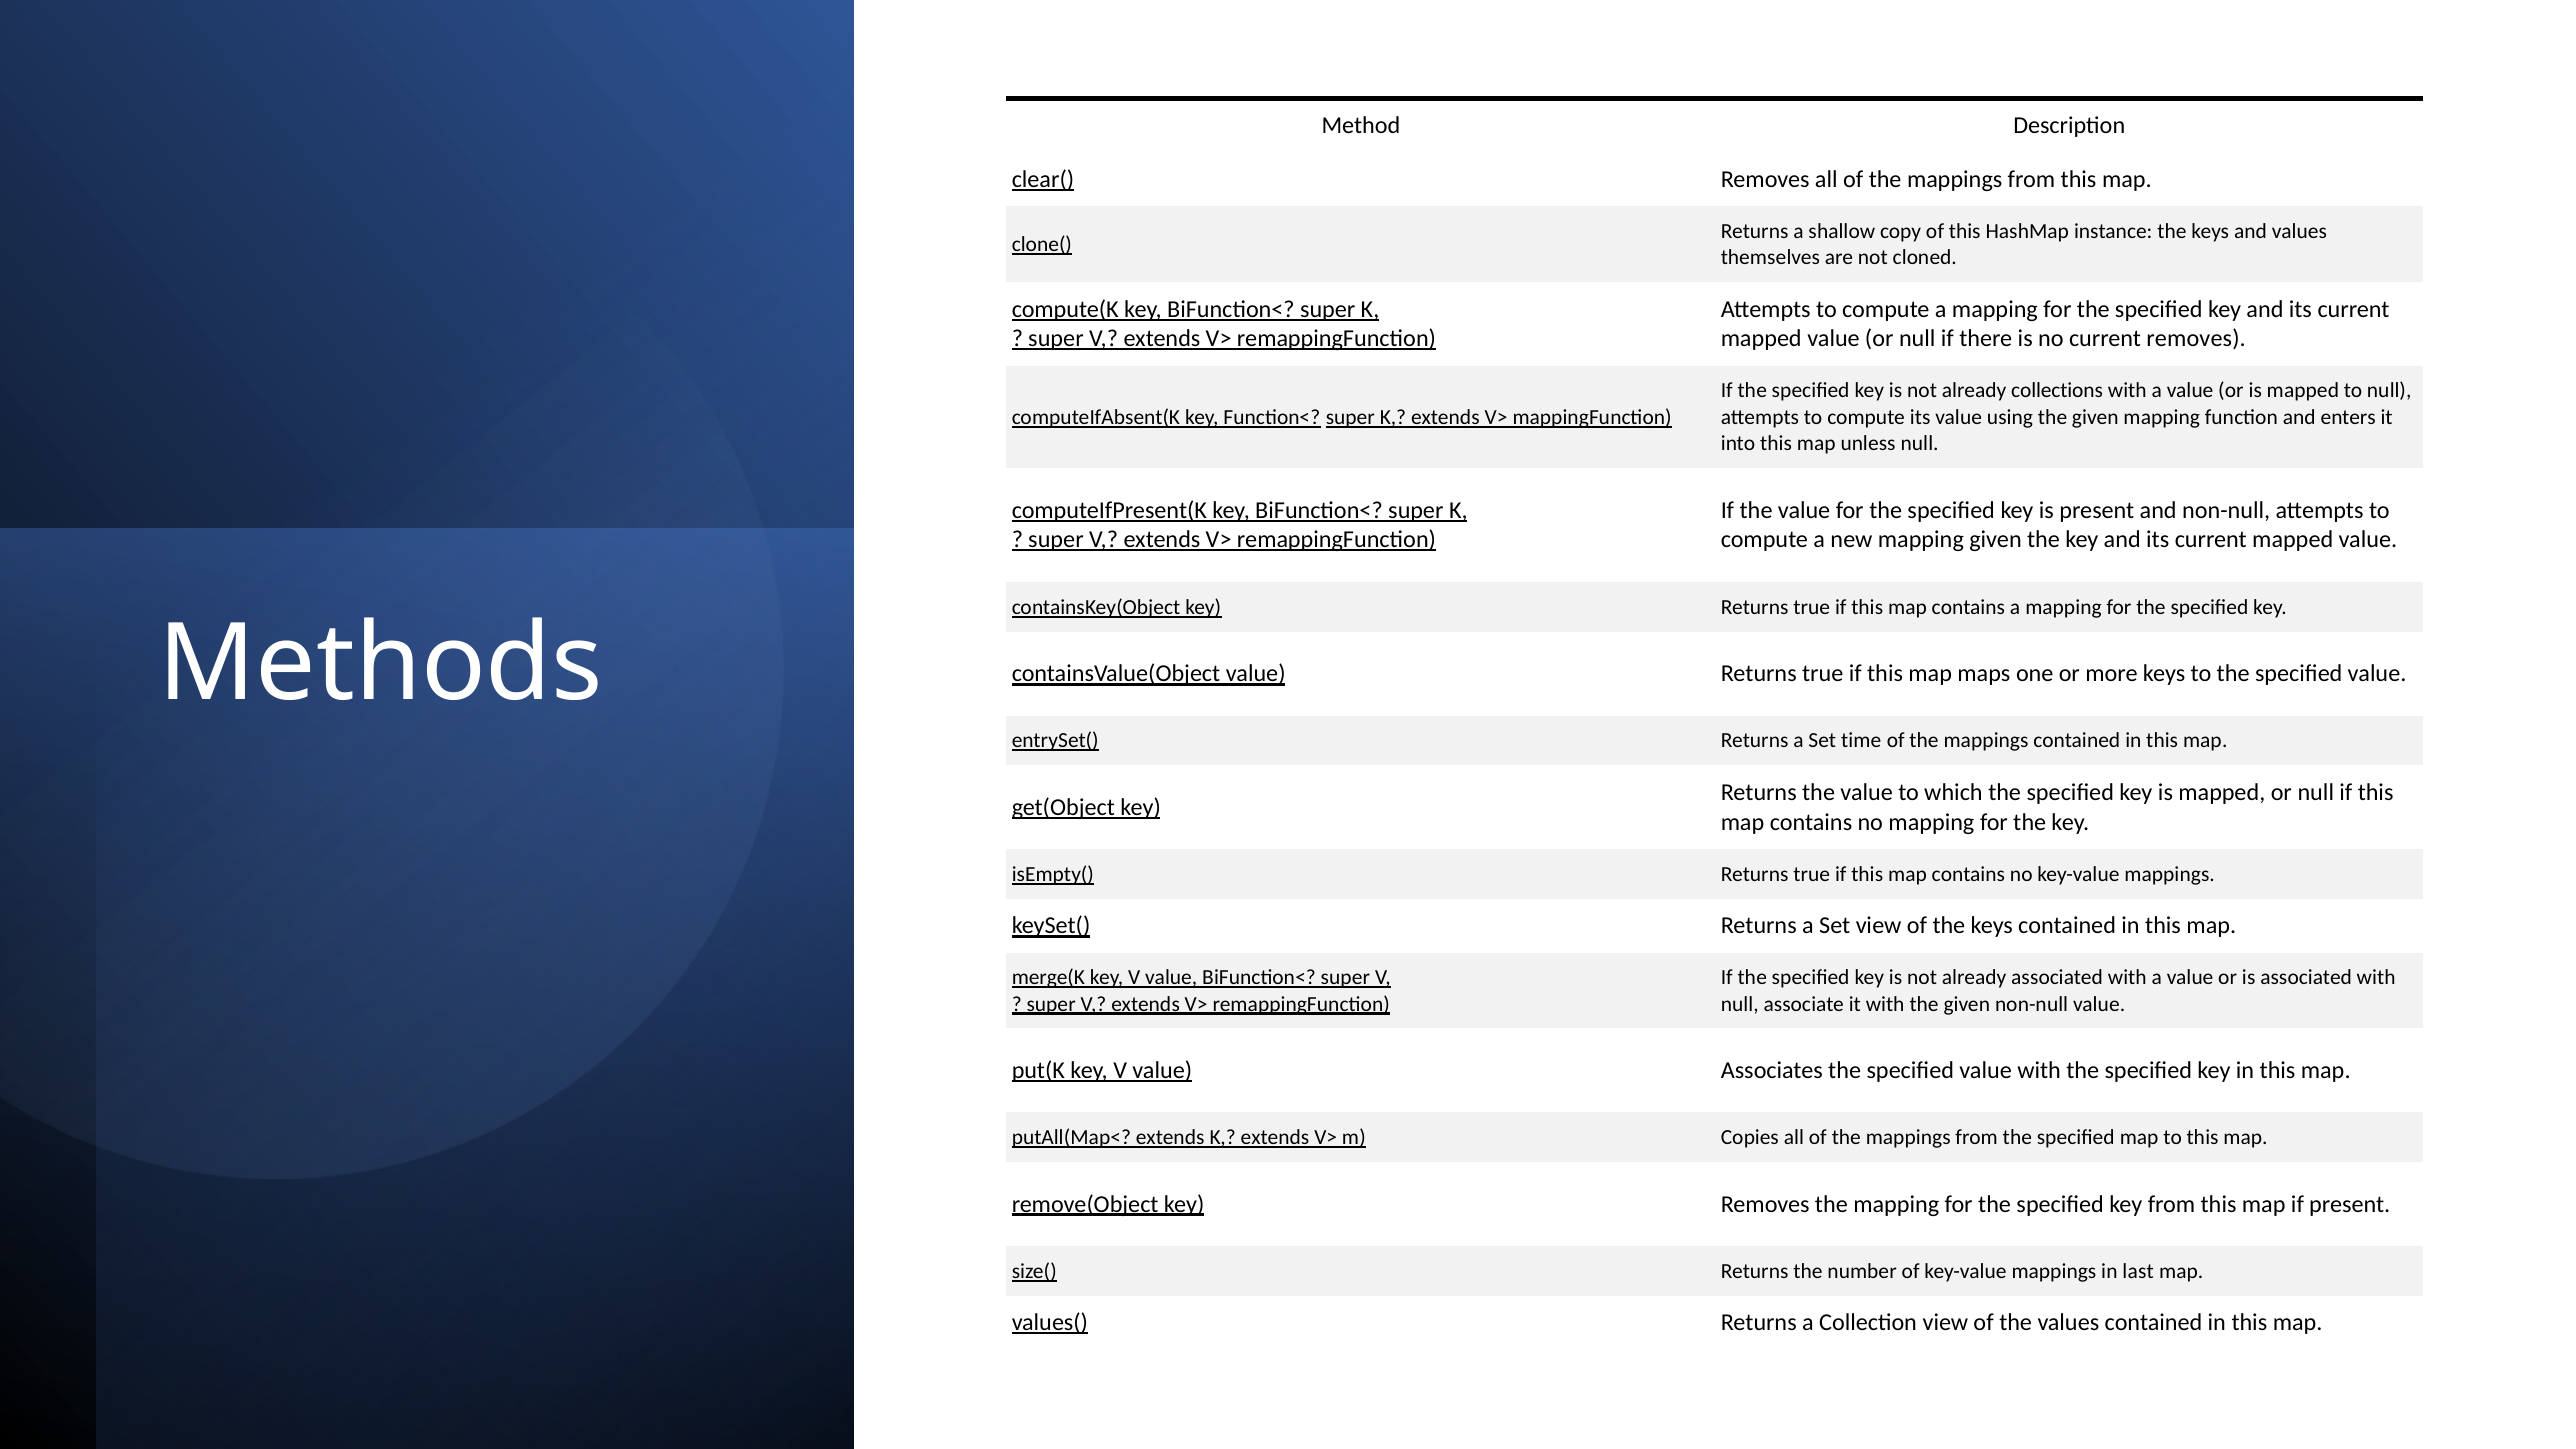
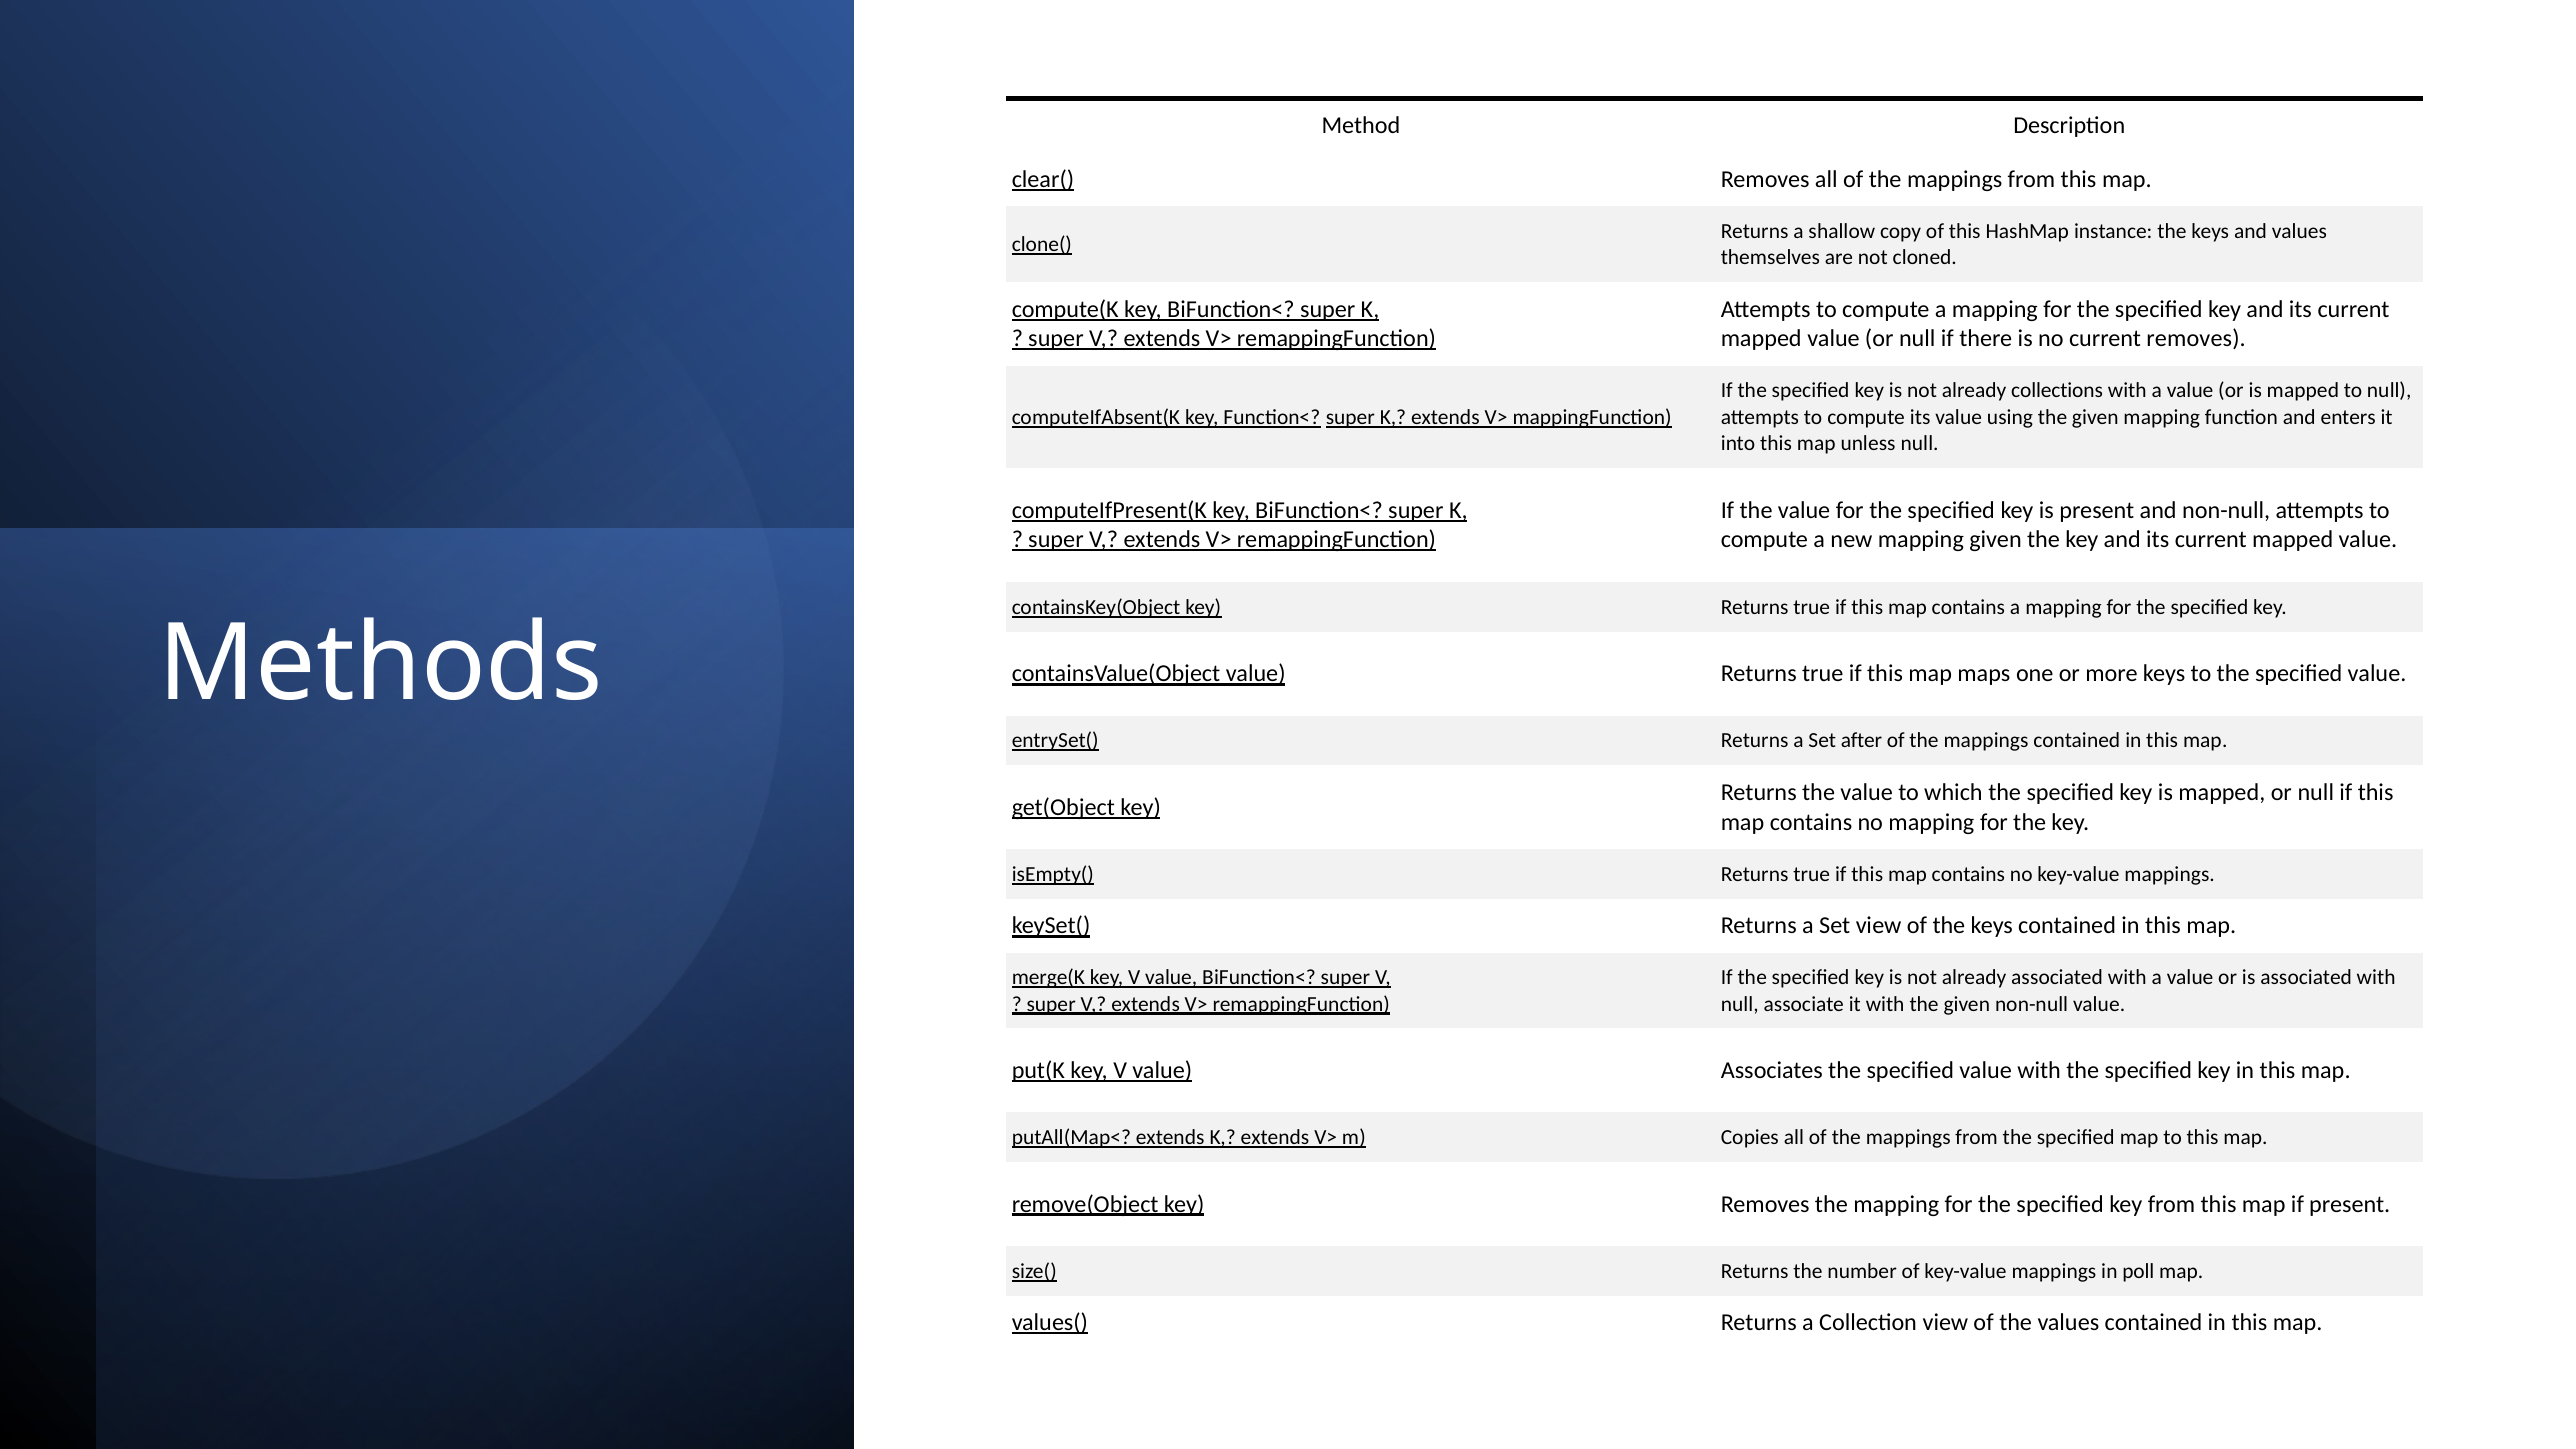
time: time -> after (1861, 741)
last: last -> poll (2138, 1271)
